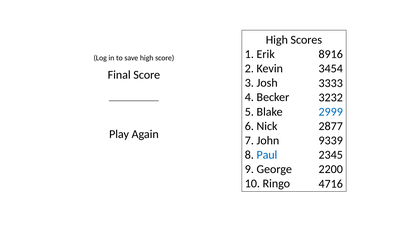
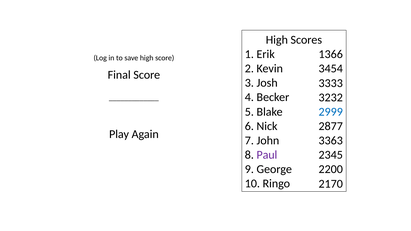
8916: 8916 -> 1366 (331, 54)
9339: 9339 -> 3363 (331, 141)
Paul colour: blue -> purple (267, 155)
4716: 4716 -> 2170 (331, 184)
